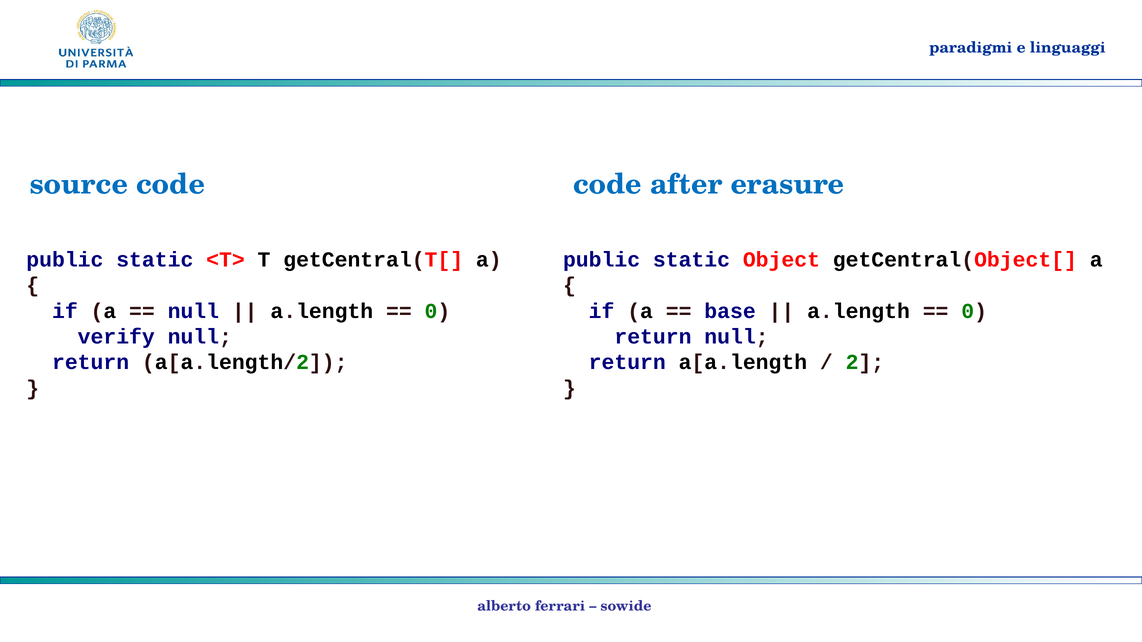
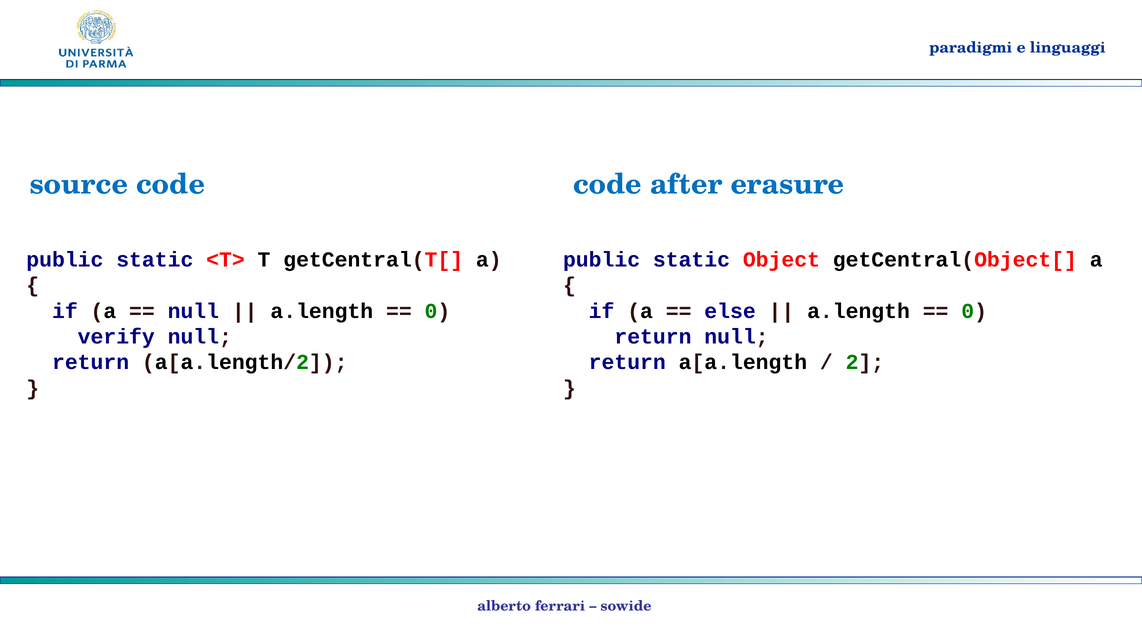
base: base -> else (730, 311)
